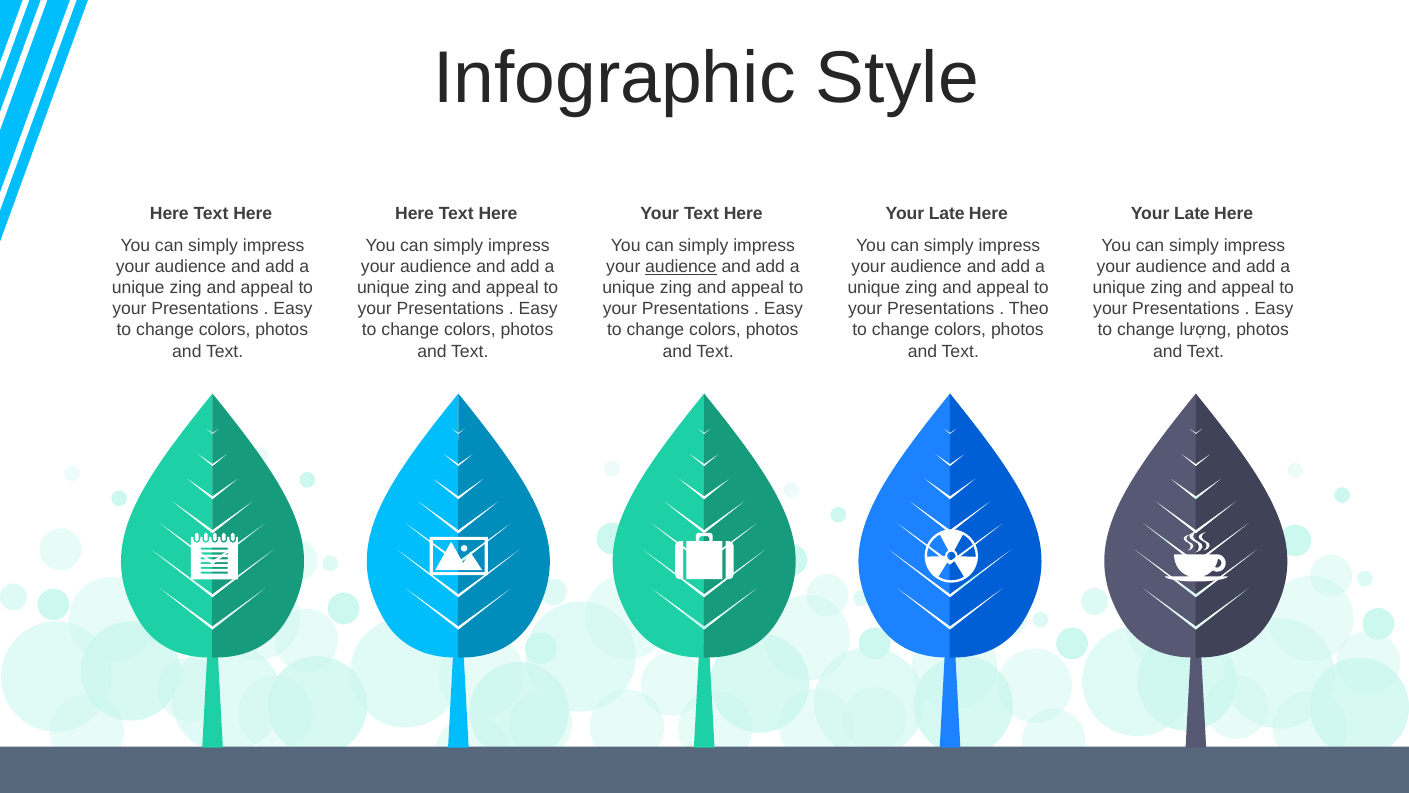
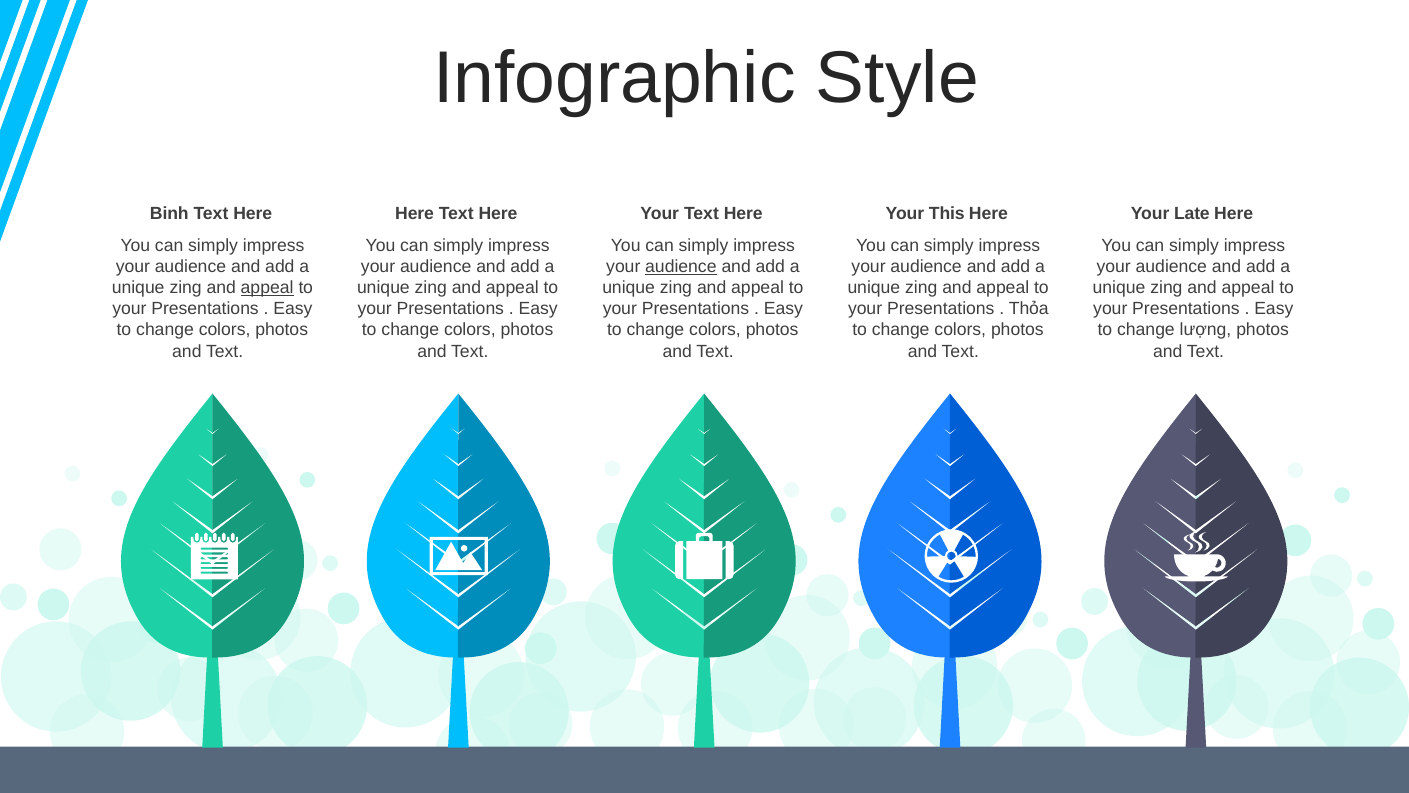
Here: Here -> Binh (169, 213)
Late: Late -> This (947, 213)
appeal underline: none -> present (267, 288)
Theo: Theo -> Thỏa (1029, 309)
